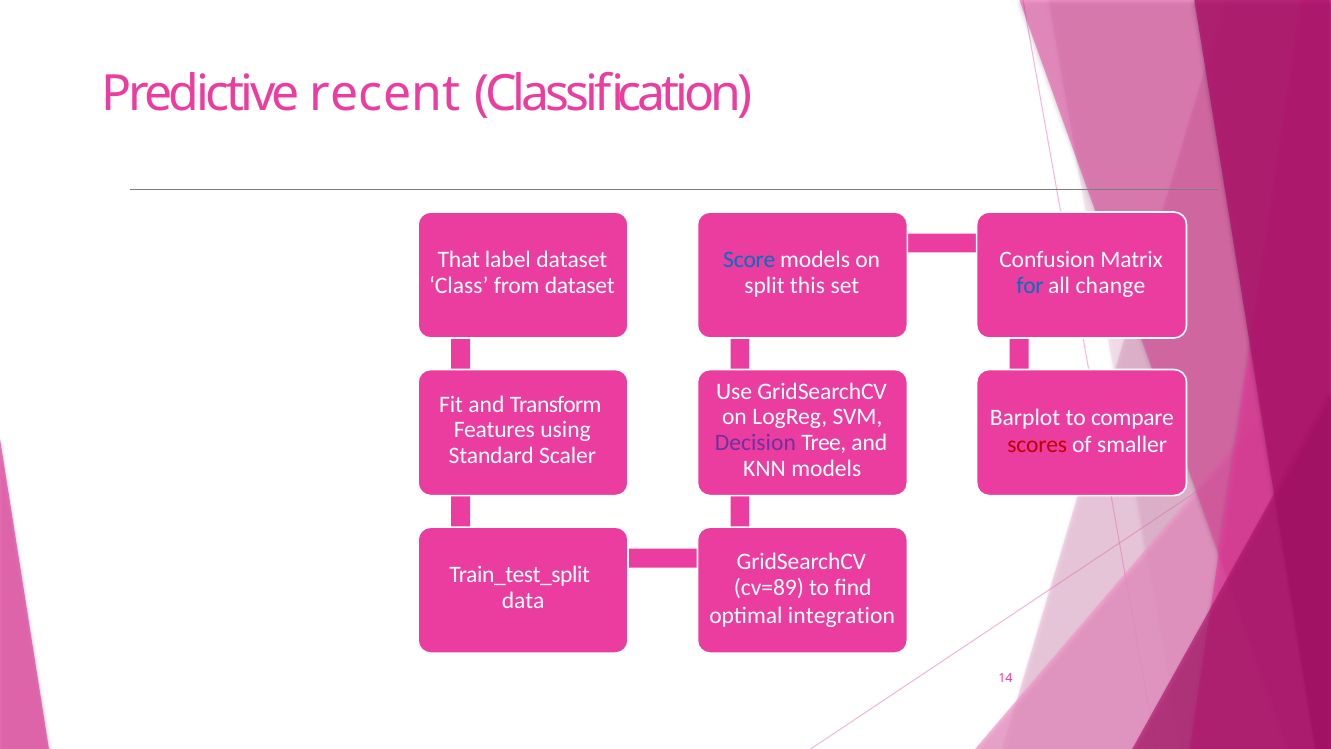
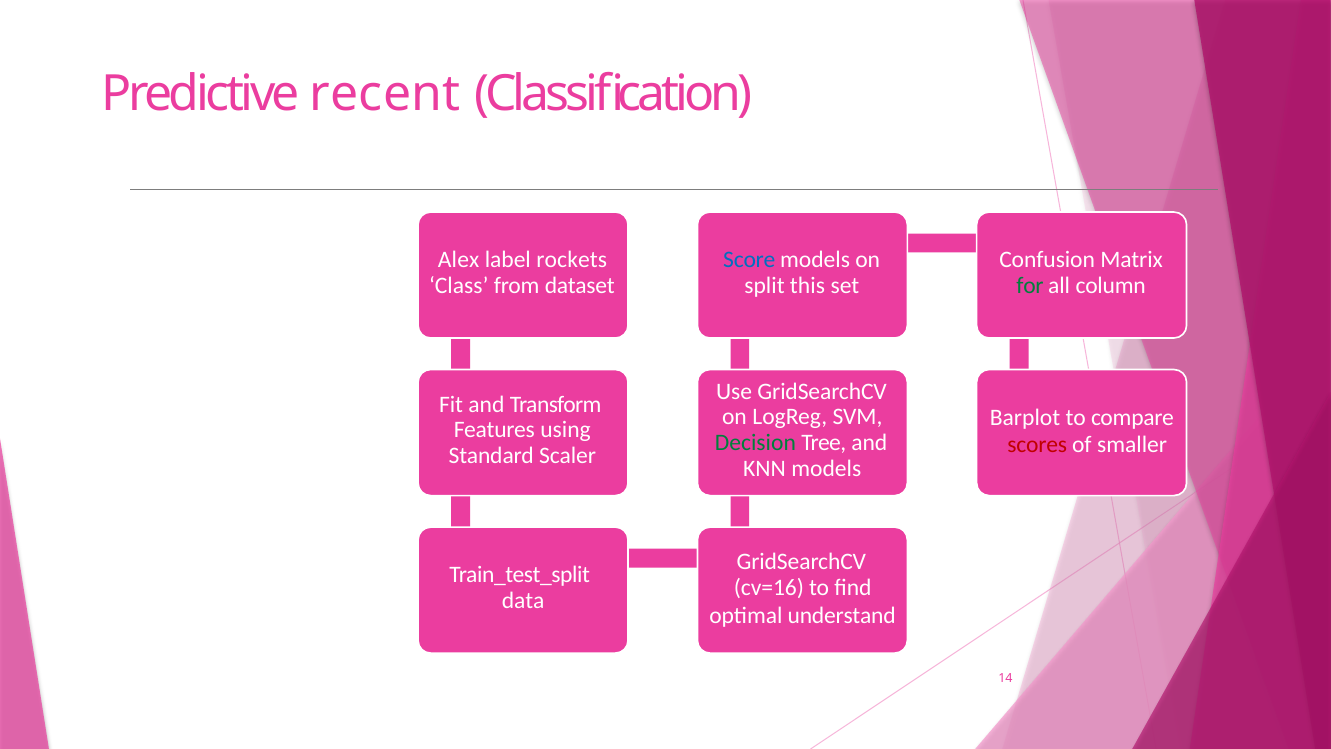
That: That -> Alex (459, 260)
label dataset: dataset -> rockets (572, 260)
for colour: blue -> green (1030, 285)
change: change -> column (1111, 285)
Decision colour: purple -> green (755, 443)
cv=89: cv=89 -> cv=16 (769, 588)
integration: integration -> understand (842, 615)
